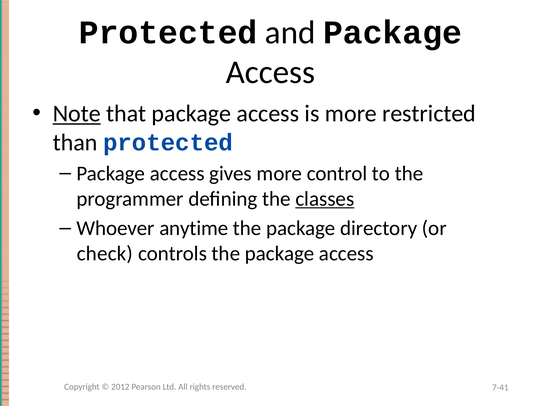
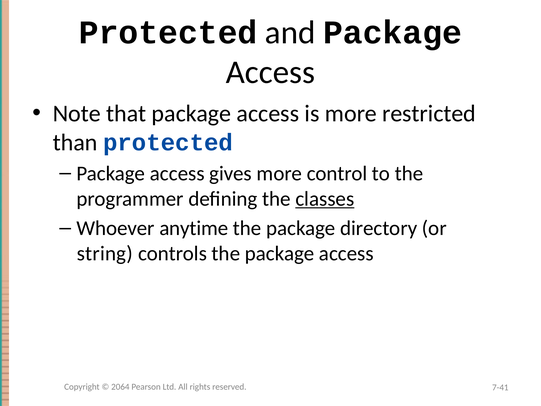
Note underline: present -> none (77, 113)
check: check -> string (105, 253)
2012: 2012 -> 2064 (120, 387)
